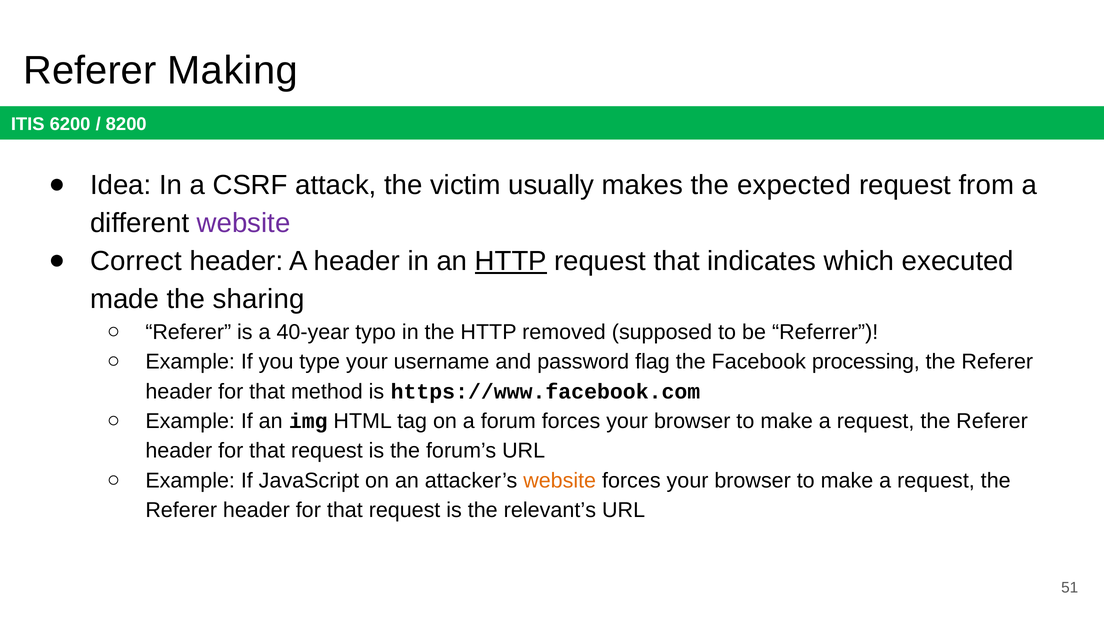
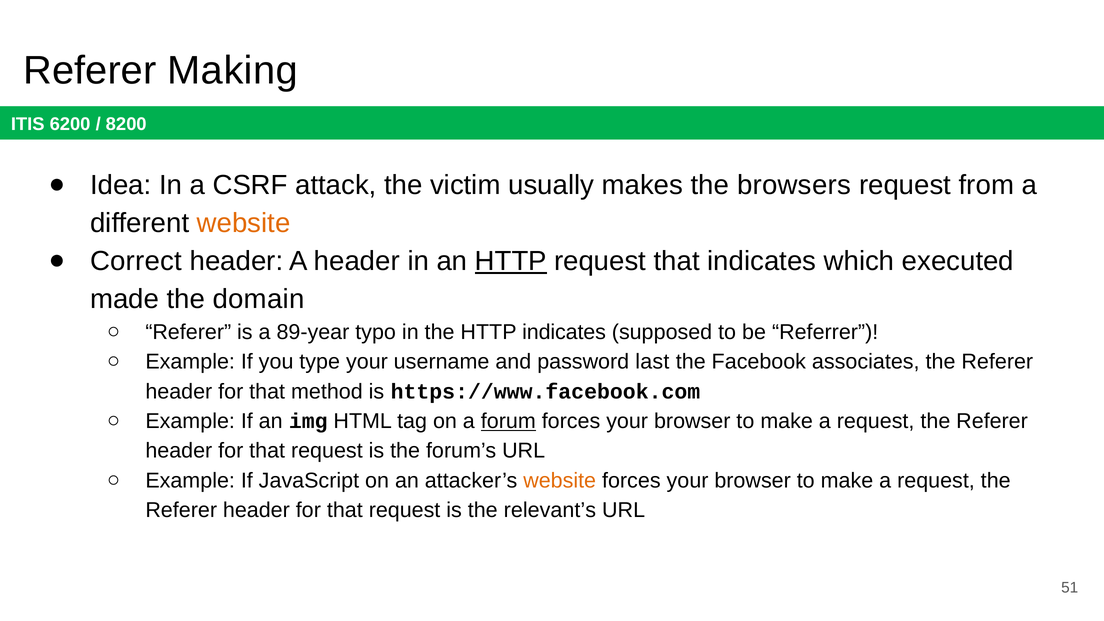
expected: expected -> browsers (794, 185)
website colour: purple -> orange (244, 223)
sharing: sharing -> domain (259, 299)
40-year: 40-year -> 89-year (313, 332)
HTTP removed: removed -> indicates (564, 332)
flag: flag -> last (652, 362)
processing: processing -> associates (866, 362)
forum underline: none -> present (508, 421)
